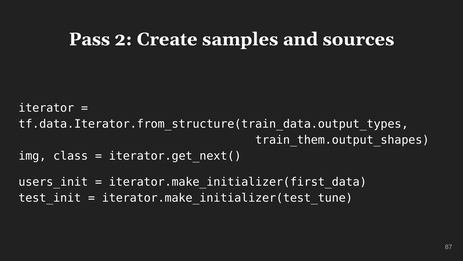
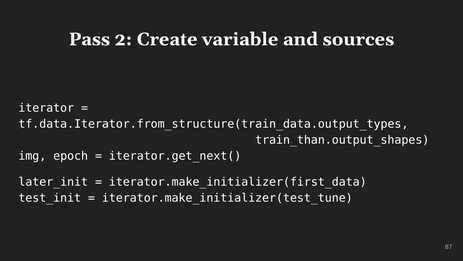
samples: samples -> variable (240, 39)
train_them.output_shapes: train_them.output_shapes -> train_than.output_shapes (342, 140)
class: class -> epoch (71, 156)
users_init: users_init -> later_init (53, 182)
